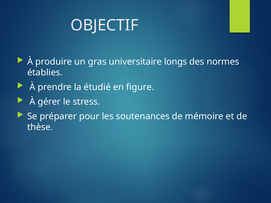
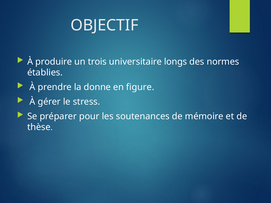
gras: gras -> trois (97, 62)
étudié: étudié -> donne (97, 87)
